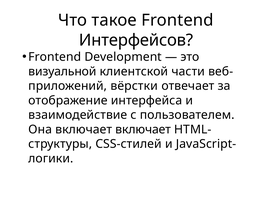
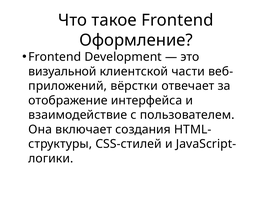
Интерфейсов: Интерфейсов -> Оформление (136, 40)
включает включает: включает -> создания (143, 129)
